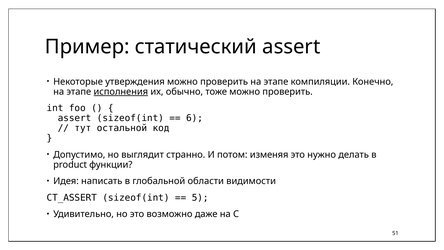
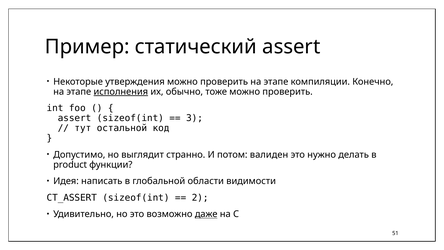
6: 6 -> 3 (195, 118)
изменяя: изменяя -> валиден (269, 155)
5: 5 -> 2 (200, 197)
даже underline: none -> present (206, 214)
